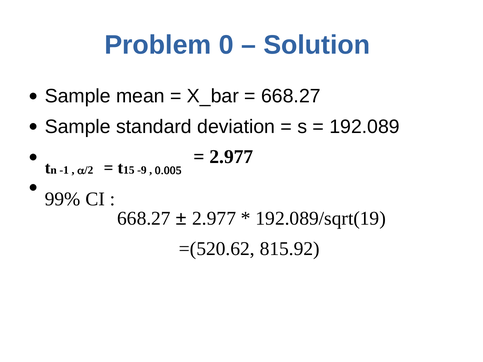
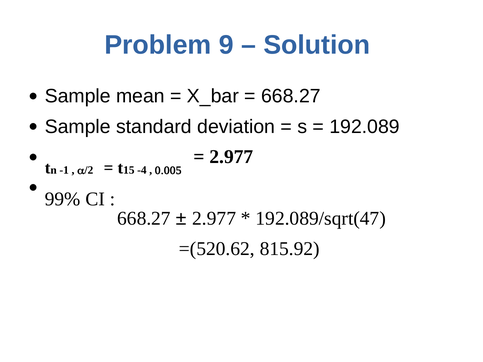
0: 0 -> 9 (226, 45)
-9: -9 -> -4 (142, 170)
192.089/sqrt(19: 192.089/sqrt(19 -> 192.089/sqrt(47 (321, 218)
